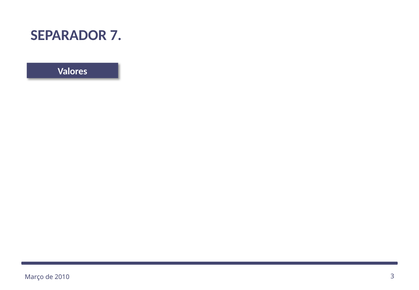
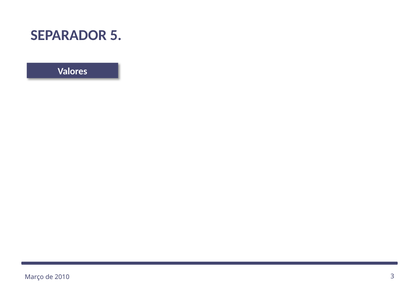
7: 7 -> 5 (116, 35)
